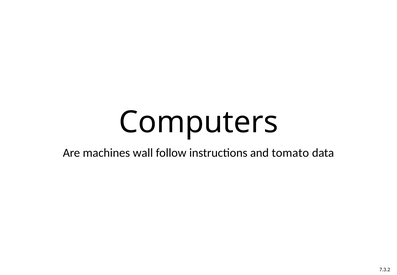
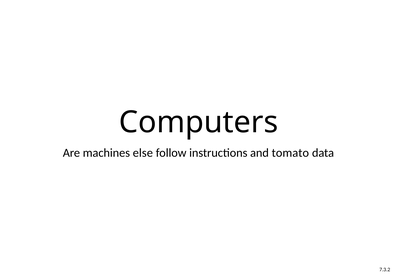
wall: wall -> else (143, 153)
